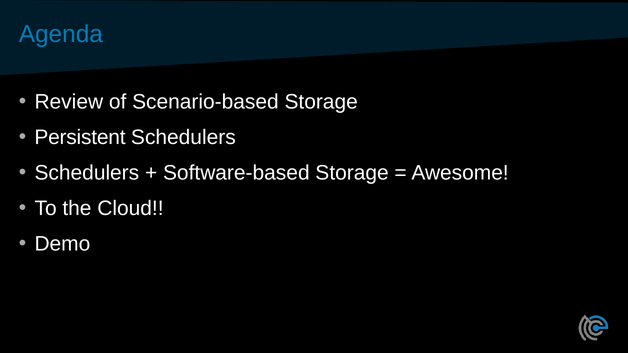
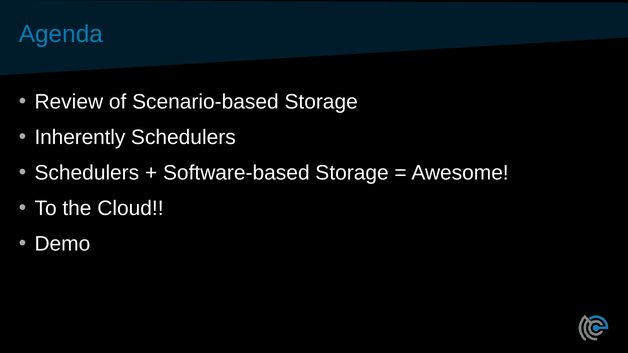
Persistent: Persistent -> Inherently (80, 138)
